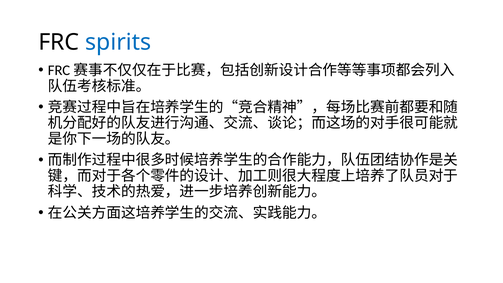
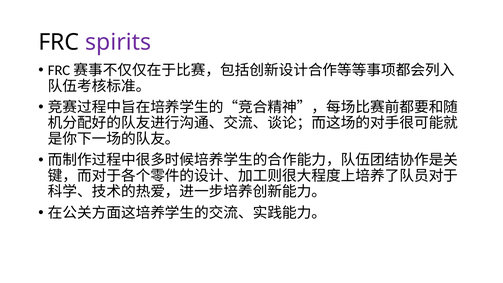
spirits colour: blue -> purple (118, 42)
